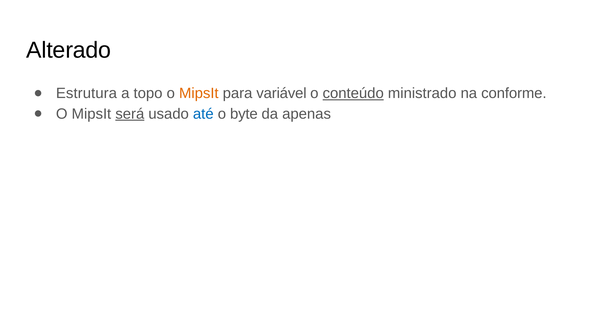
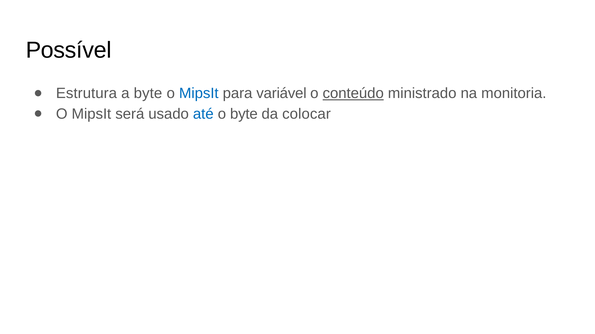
Alterado: Alterado -> Possível (69, 50)
a topo: topo -> byte (148, 94)
MipsIt colour: orange -> blue (199, 94)
conforme: conforme -> monitoria (514, 94)
será underline: present -> none (130, 114)
apenas: apenas -> colocar (307, 114)
